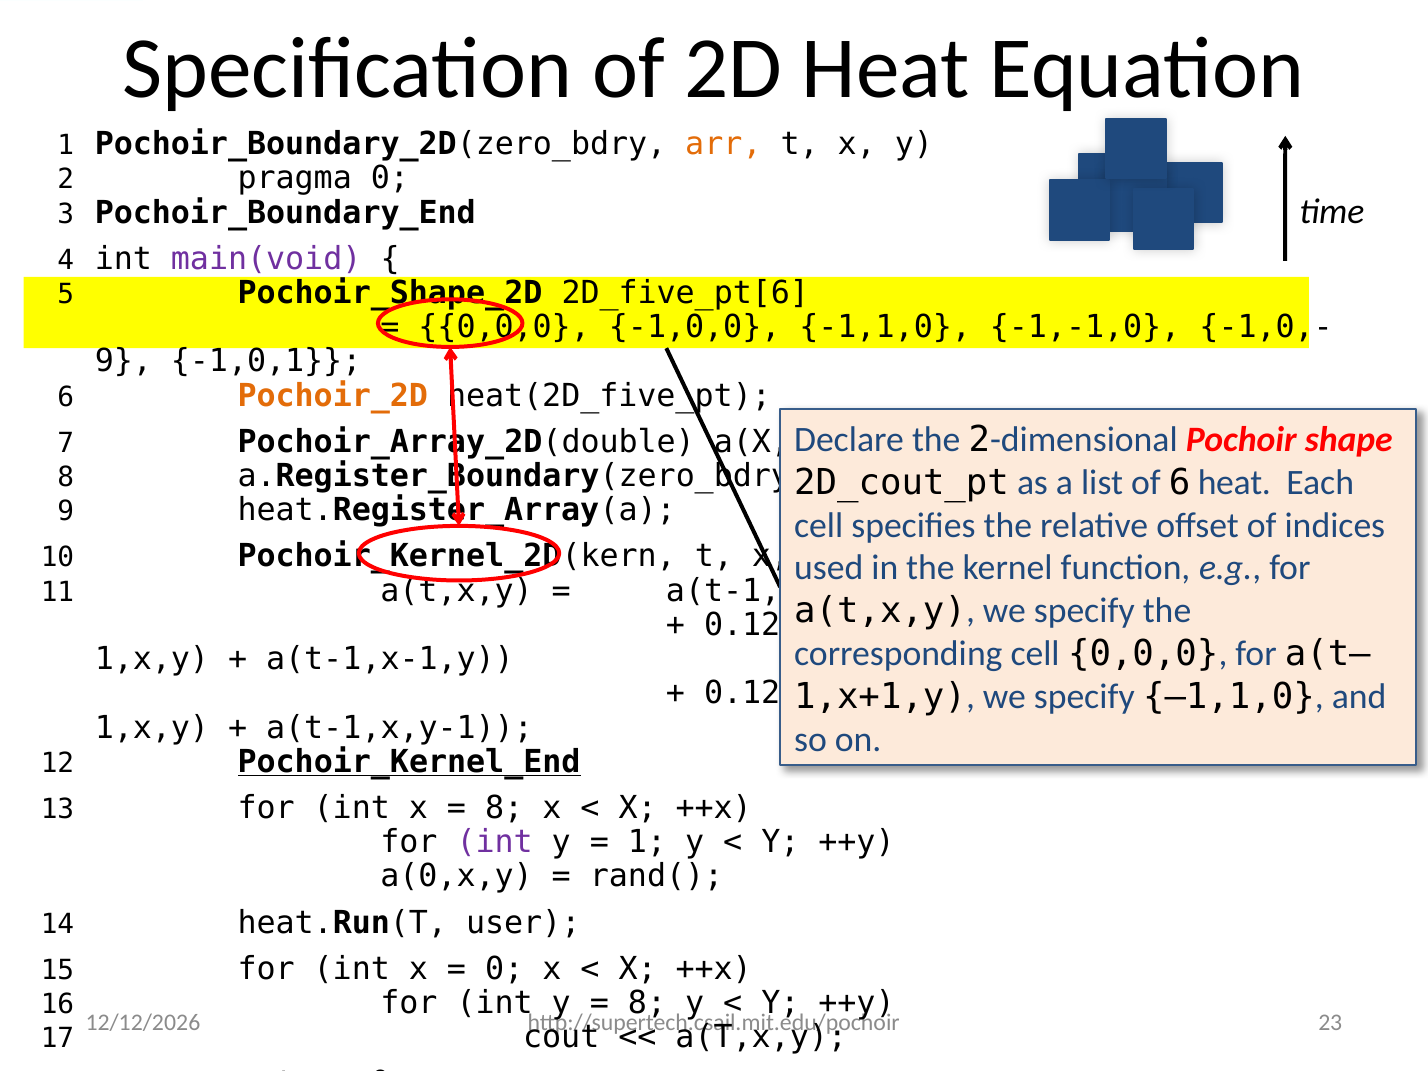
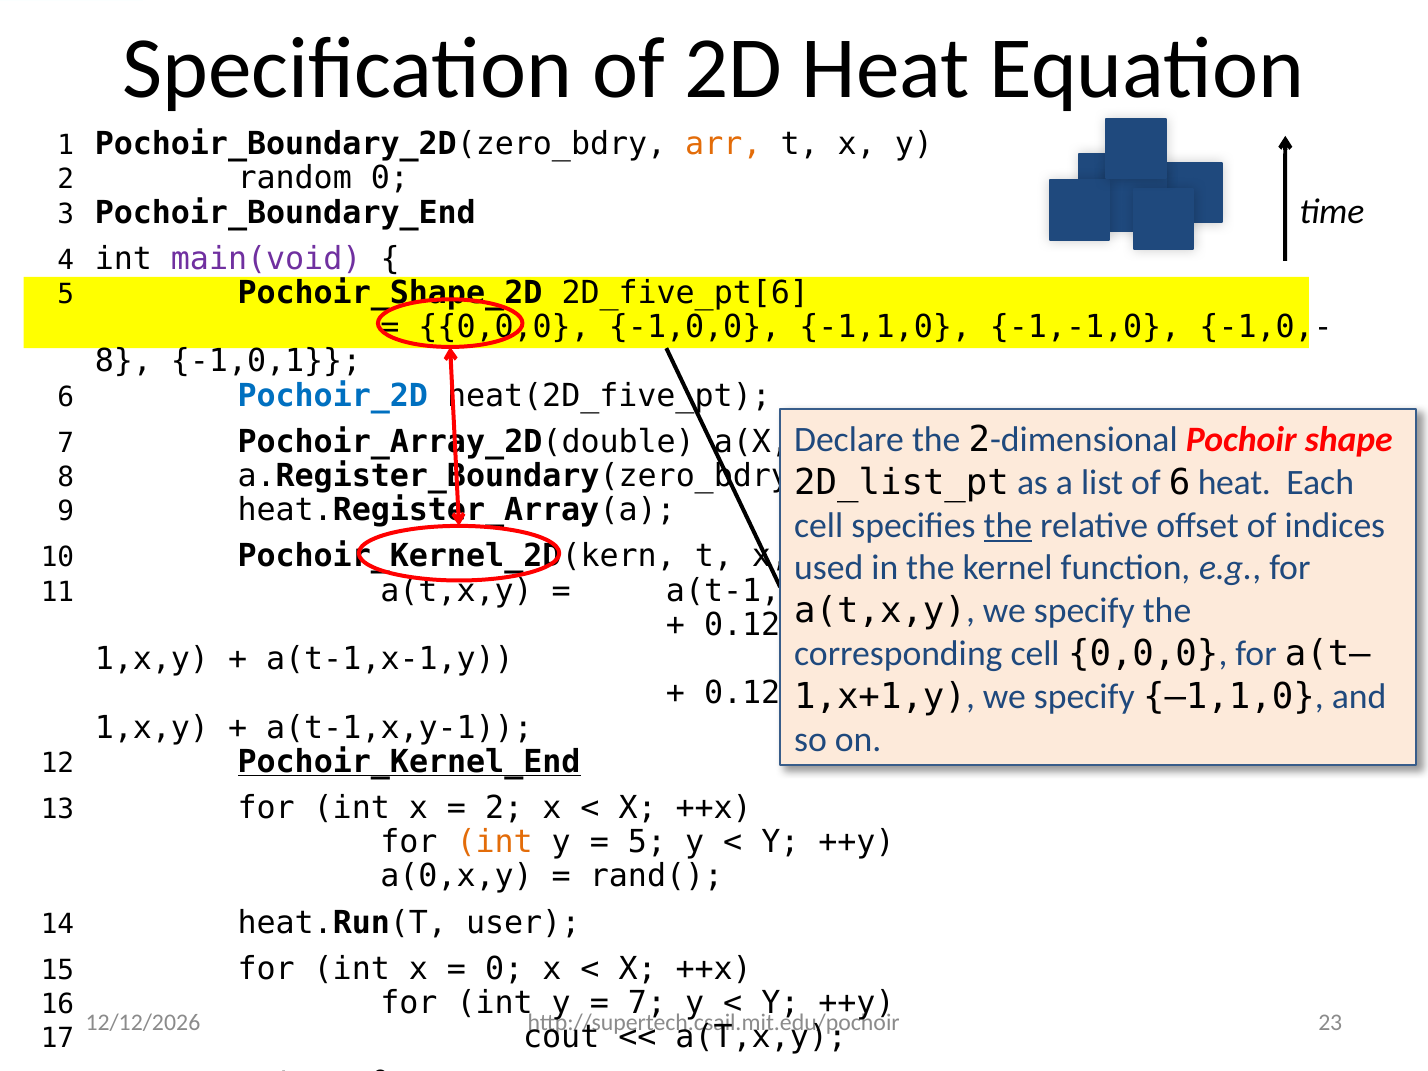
pragma: pragma -> random (295, 178)
9: 9 -> 8 (123, 361)
Pochoir_2D colour: orange -> blue (333, 396)
2D_cout_pt: 2D_cout_pt -> 2D_list_pt (902, 482)
the underline: none -> present (1008, 525)
8: 8 -> 2 (504, 808)
int colour: purple -> orange (495, 842)
1: 1 -> 5 (647, 842)
8: 8 -> 7 (647, 1003)
